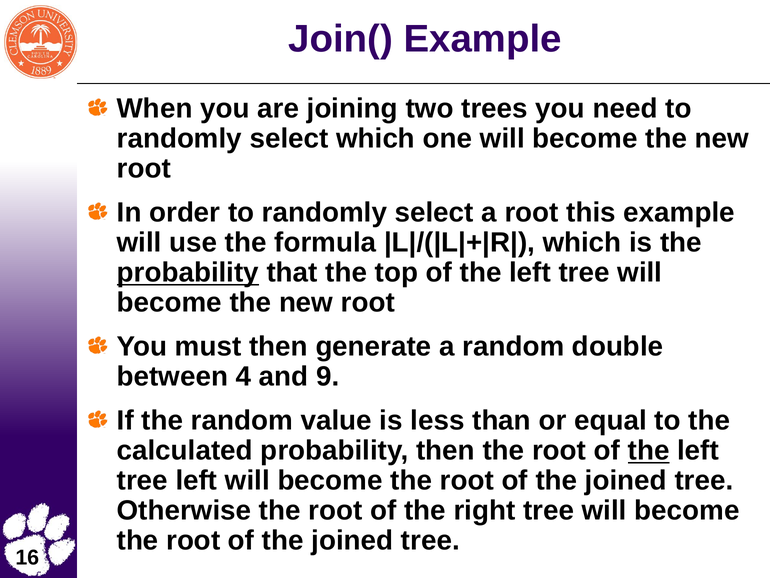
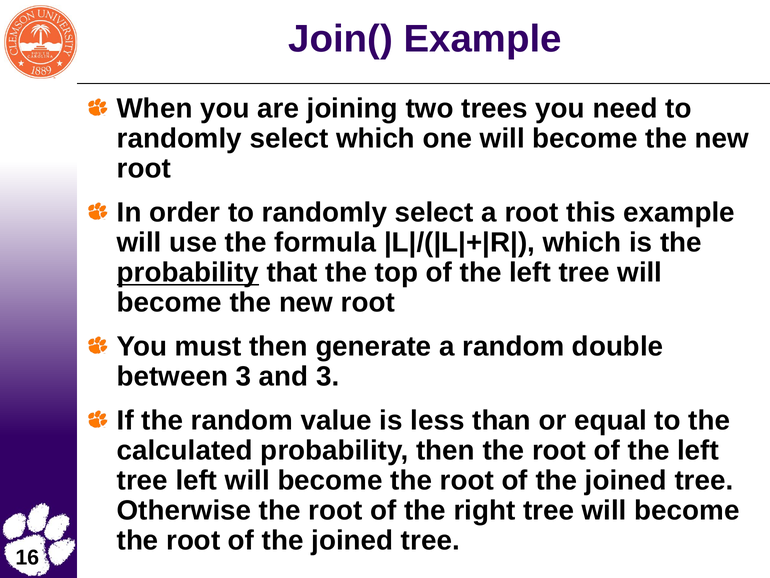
between 4: 4 -> 3 (244, 376)
and 9: 9 -> 3 (328, 376)
the underline: present -> none (649, 450)
